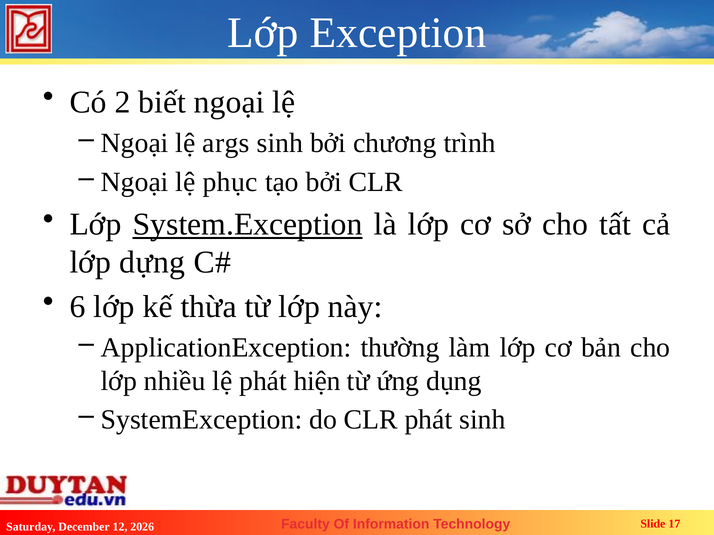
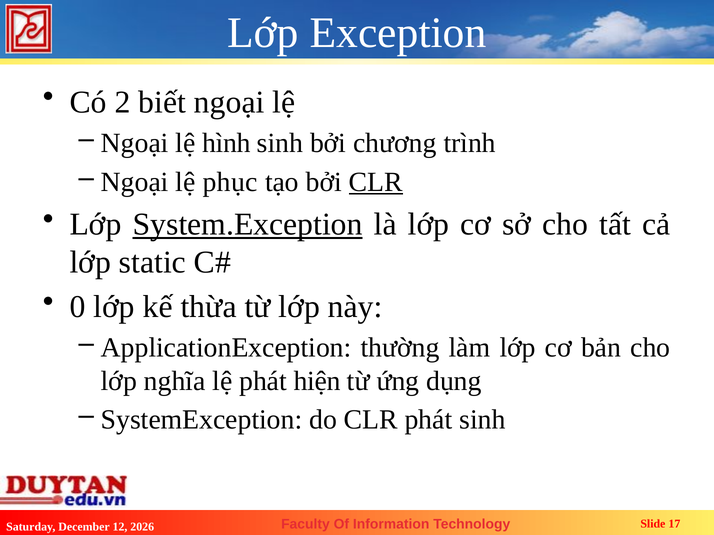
args: args -> hình (226, 143)
CLR underline: none -> present (376, 182)
dựng: dựng -> static (152, 263)
6: 6 -> 0 (78, 307)
nhiều: nhiều -> nghĩa (175, 381)
